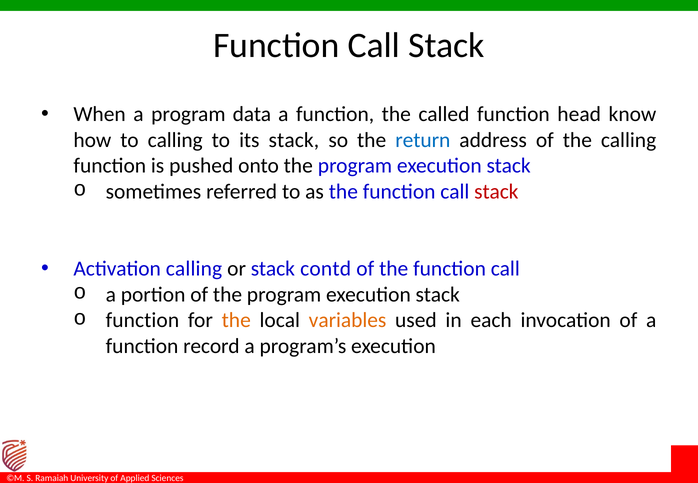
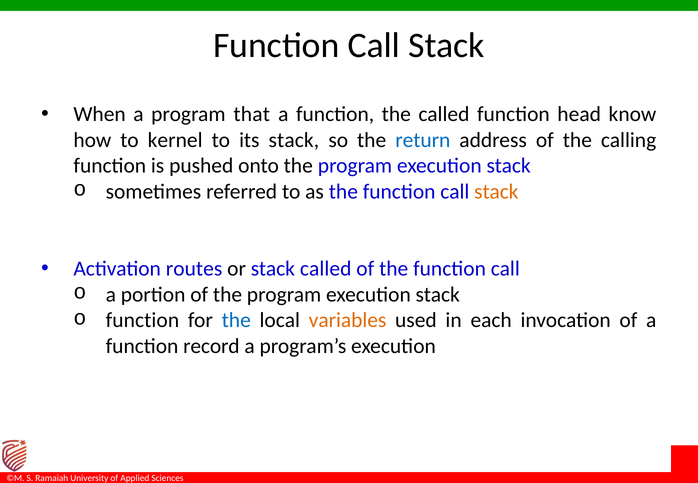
data: data -> that (252, 114)
to calling: calling -> kernel (175, 140)
stack colour: red -> orange (496, 192)
Activation calling: calling -> routes (194, 269)
stack contd: contd -> called (326, 269)
the colour: orange -> blue (236, 320)
